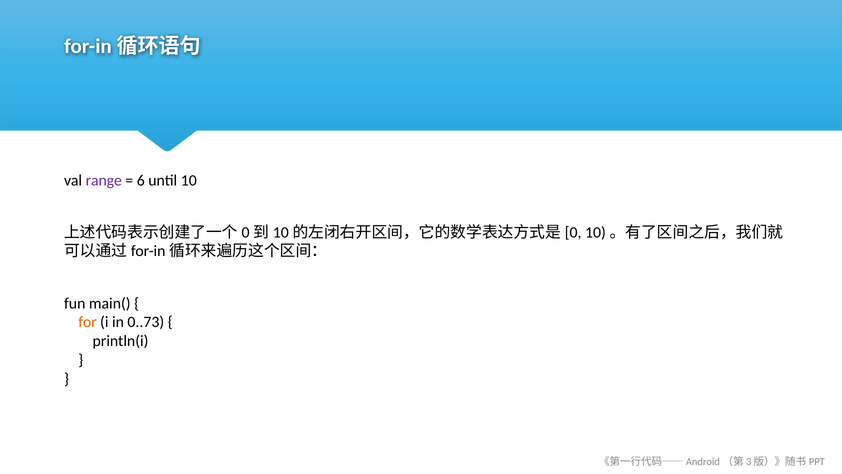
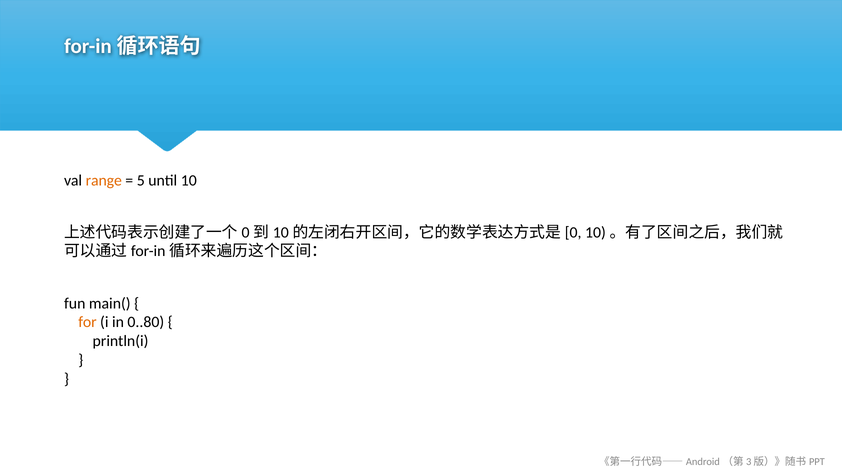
range colour: purple -> orange (104, 180)
6: 6 -> 5 (141, 180)
0..73: 0..73 -> 0..80 (146, 322)
